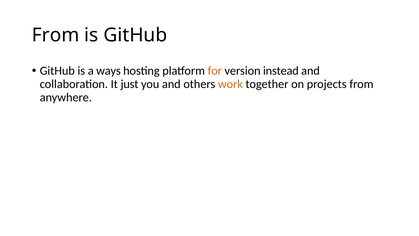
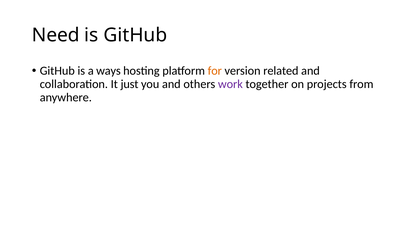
From: From -> Need (56, 35)
instead: instead -> related (281, 71)
work colour: orange -> purple (230, 84)
